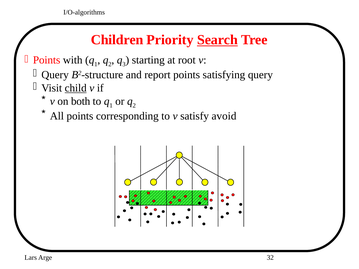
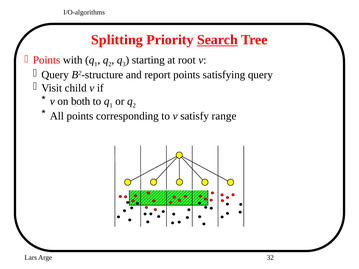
Children: Children -> Splitting (117, 40)
child underline: present -> none (76, 88)
avoid: avoid -> range (224, 116)
